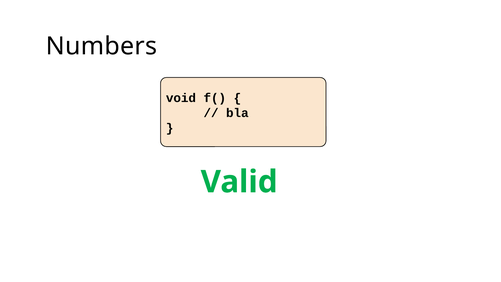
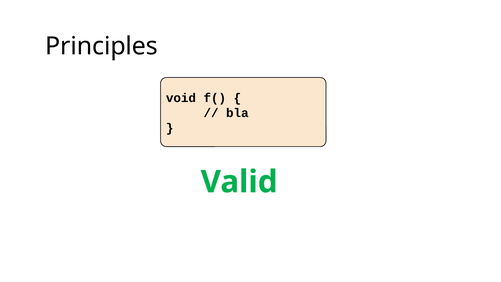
Numbers: Numbers -> Principles (102, 46)
